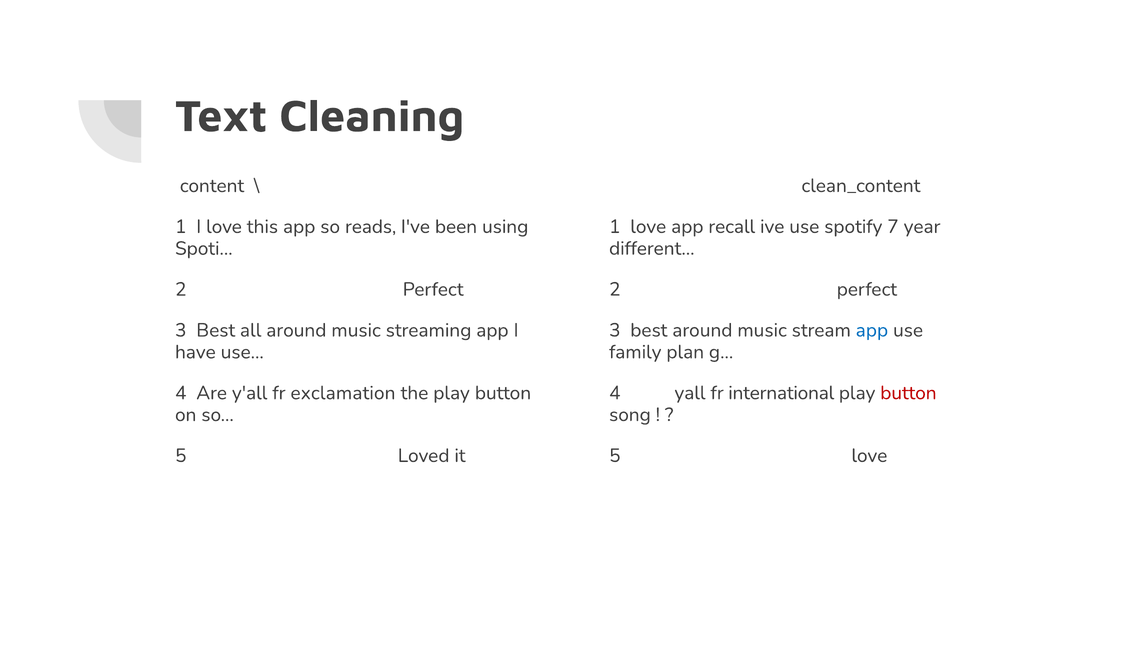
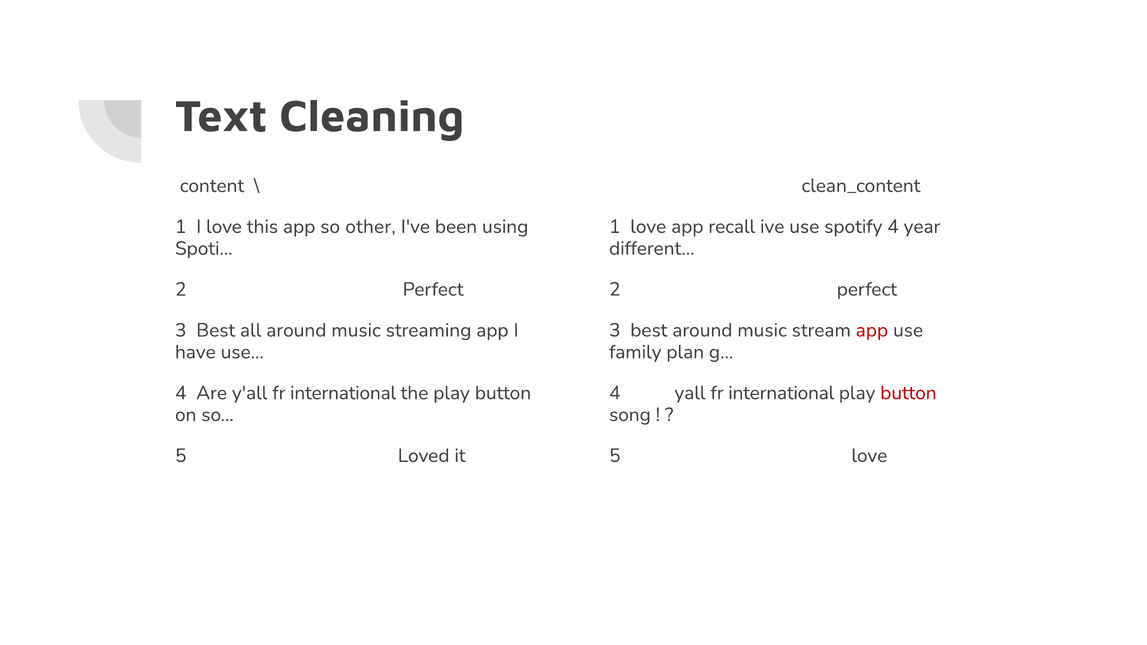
reads: reads -> other (370, 227)
spotify 7: 7 -> 4 (893, 227)
app colour: blue -> red (872, 330)
y'all fr exclamation: exclamation -> international (343, 393)
